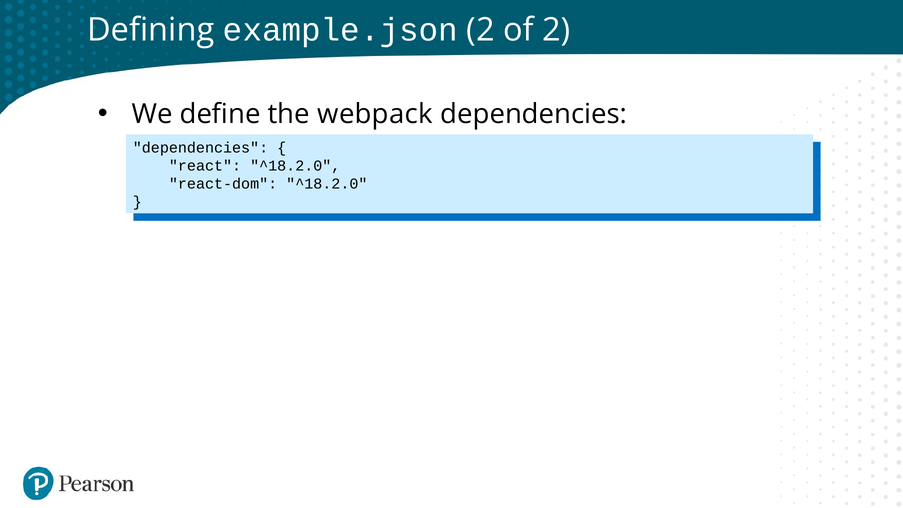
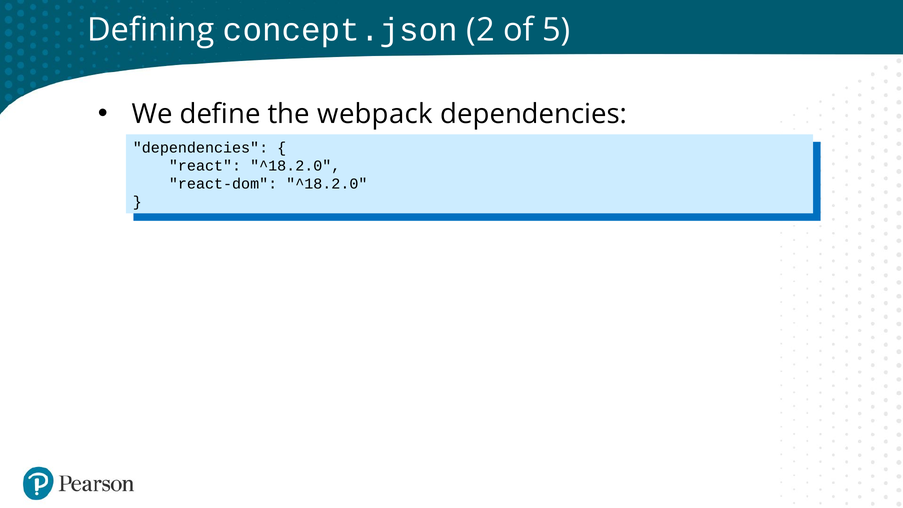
example.json: example.json -> concept.json (340, 30)
2: 2 -> 5 (556, 30)
